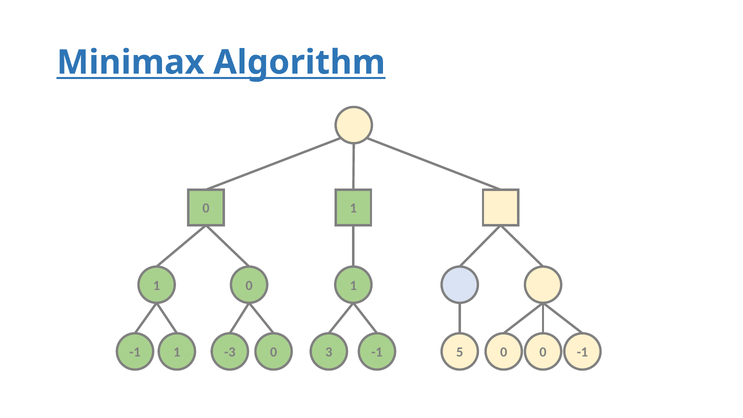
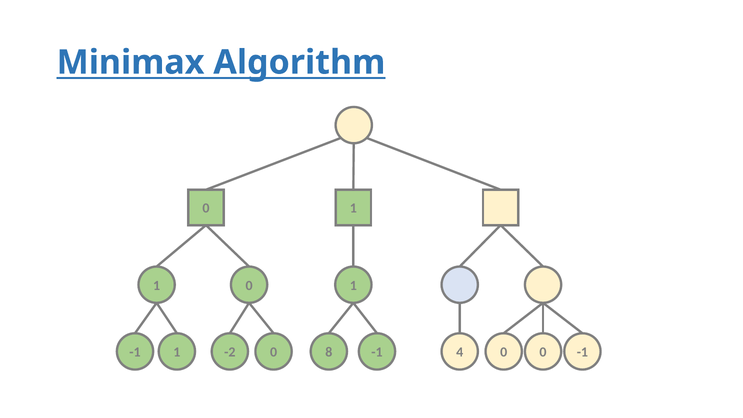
-3: -3 -> -2 (230, 352)
3: 3 -> 8 (329, 352)
5: 5 -> 4 (460, 352)
